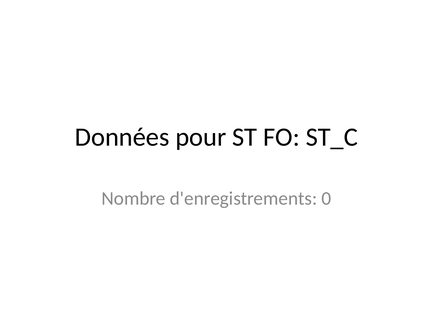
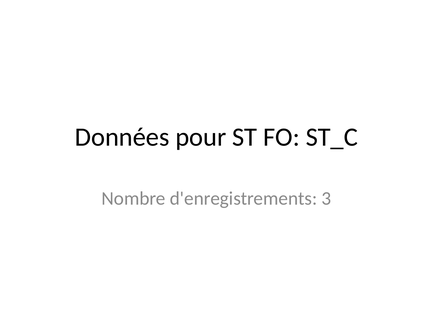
0: 0 -> 3 (326, 199)
